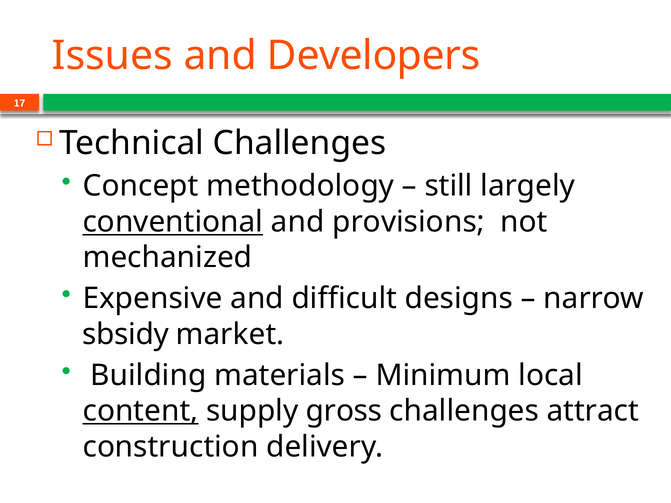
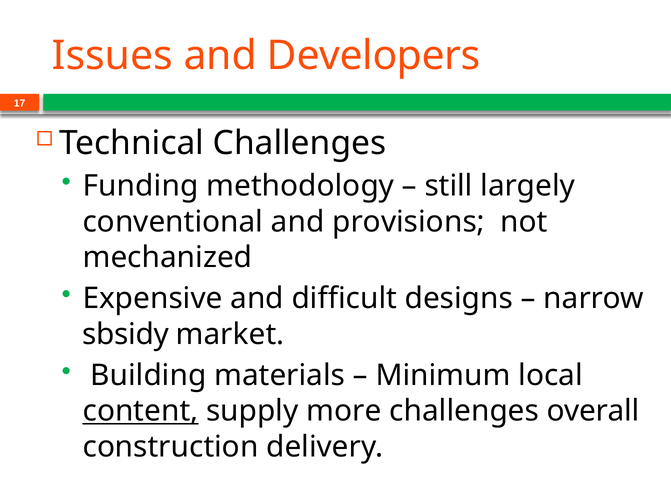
Concept: Concept -> Funding (141, 186)
conventional underline: present -> none (173, 222)
gross: gross -> more (344, 411)
attract: attract -> overall (593, 411)
